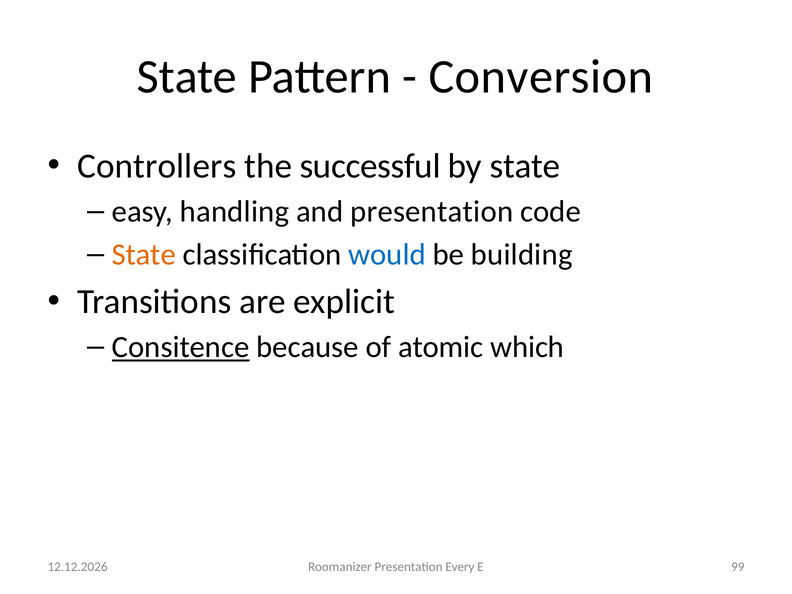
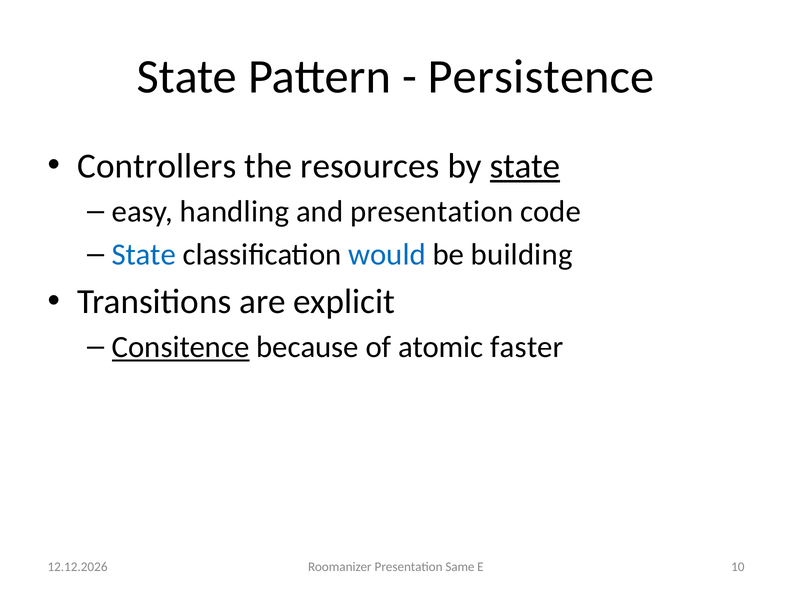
Conversion: Conversion -> Persistence (541, 77)
successful: successful -> resources (370, 166)
state underline: none -> present (525, 166)
State colour: orange -> blue (144, 255)
which: which -> faster (527, 347)
Every: Every -> Same (460, 567)
99: 99 -> 10 (738, 567)
